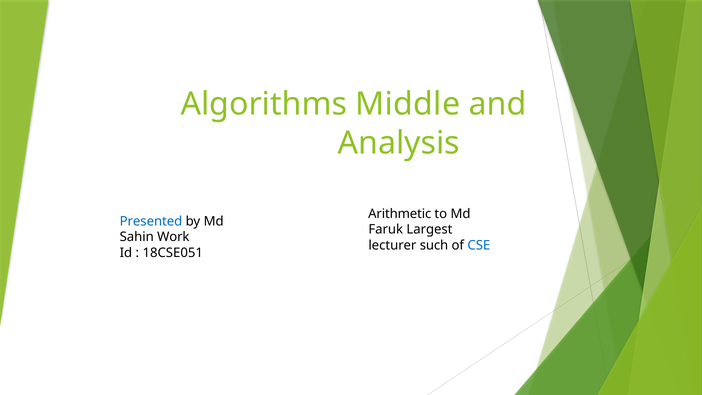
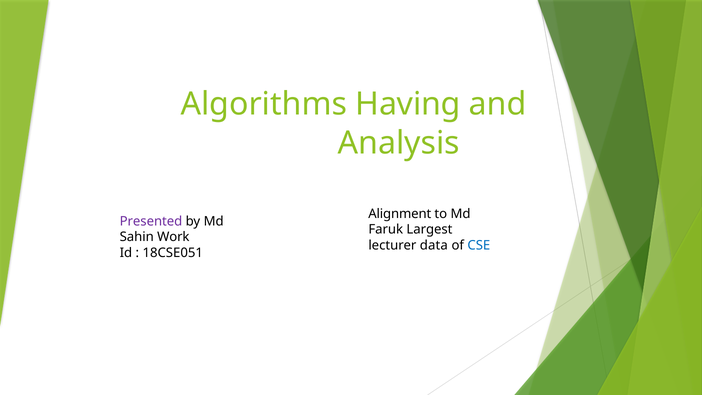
Middle: Middle -> Having (408, 104)
Arithmetic: Arithmetic -> Alignment (400, 214)
Presented colour: blue -> purple (151, 221)
such: such -> data (434, 245)
